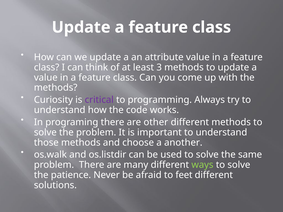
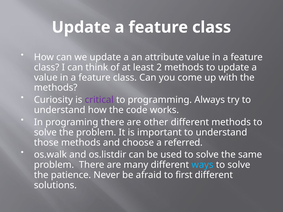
3: 3 -> 2 (159, 67)
another: another -> referred (183, 143)
ways colour: light green -> light blue (202, 165)
feet: feet -> first (184, 175)
